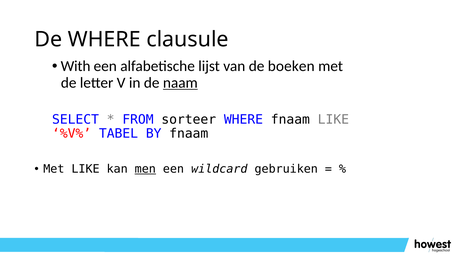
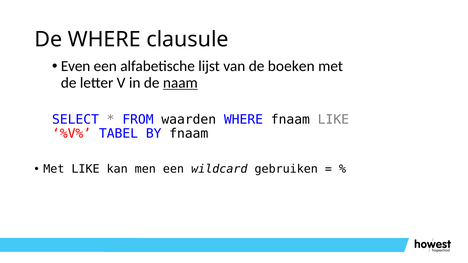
With: With -> Even (76, 66)
sorteer: sorteer -> waarden (189, 120)
men underline: present -> none (145, 169)
